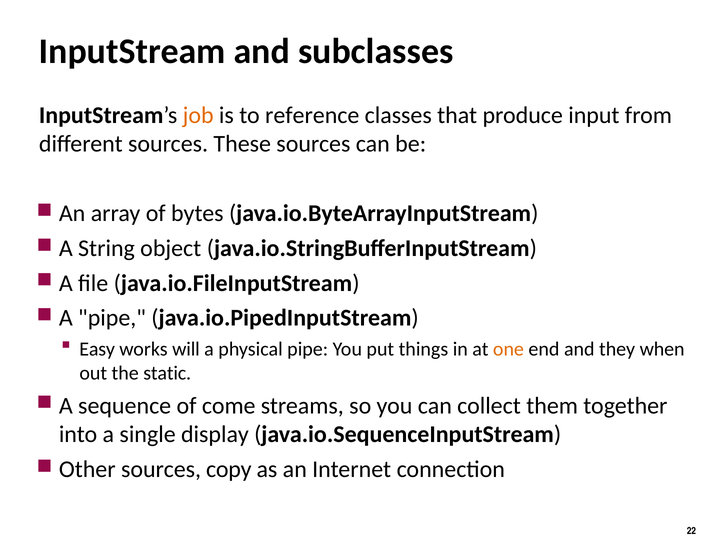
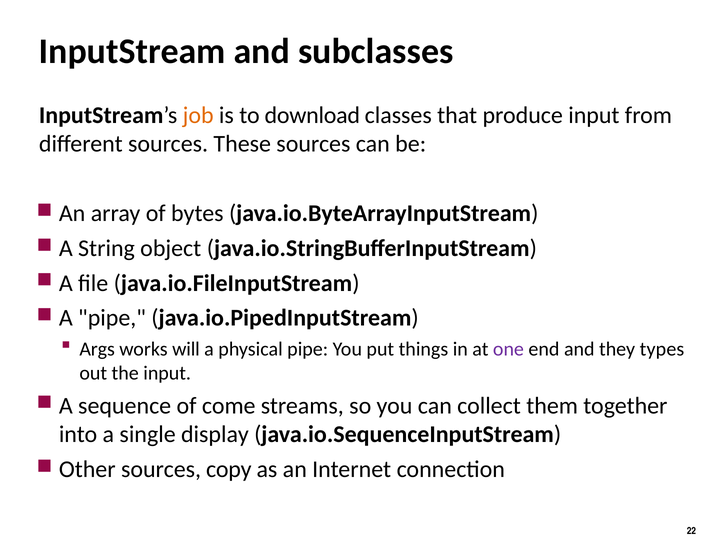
reference: reference -> download (312, 115)
Easy: Easy -> Args (97, 349)
one colour: orange -> purple (508, 349)
when: when -> types (662, 349)
the static: static -> input (167, 373)
